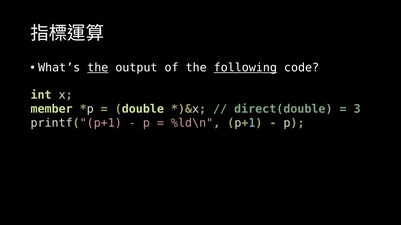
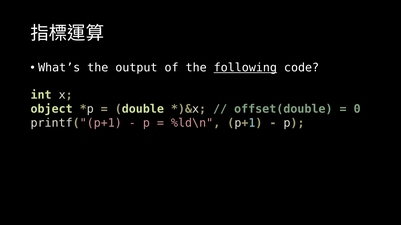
the underline: present -> none (98, 68)
member: member -> object (52, 109)
direct(double: direct(double -> offset(double (283, 109)
3: 3 -> 0 (357, 109)
